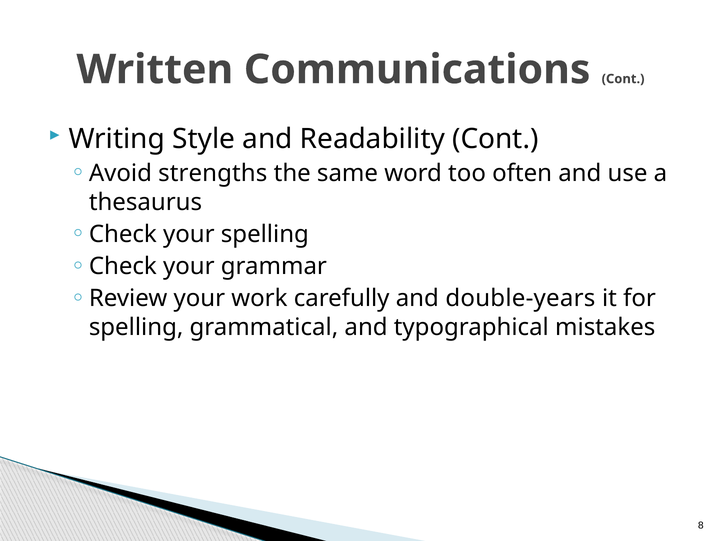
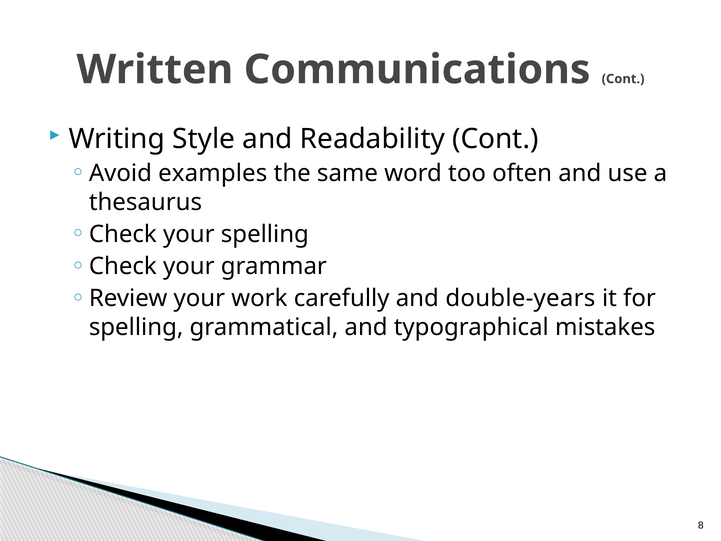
strengths: strengths -> examples (213, 173)
